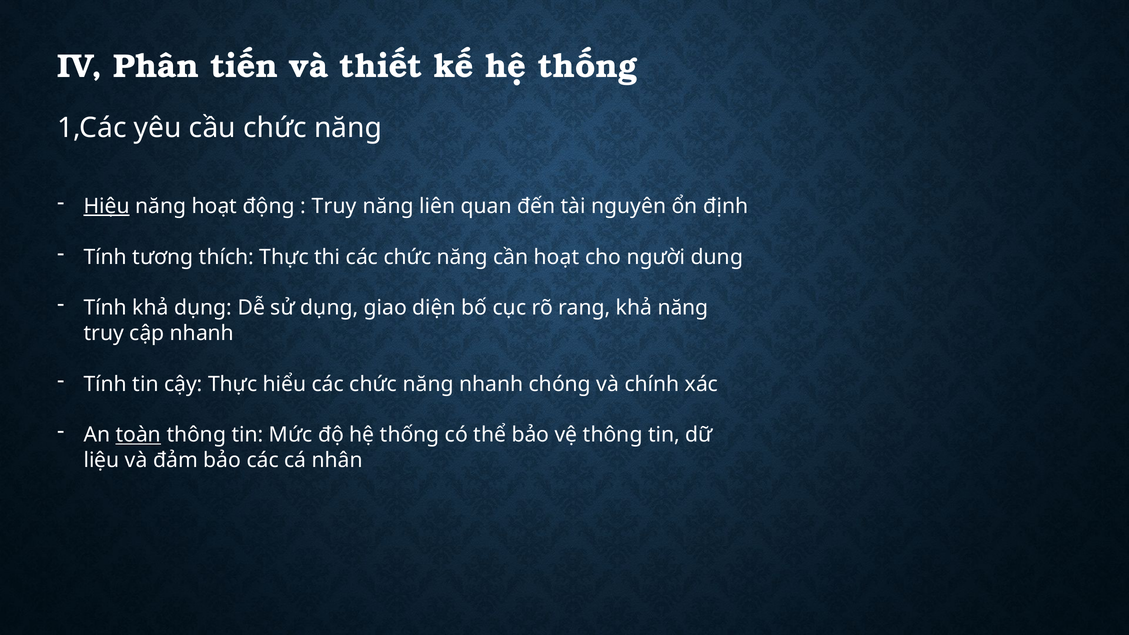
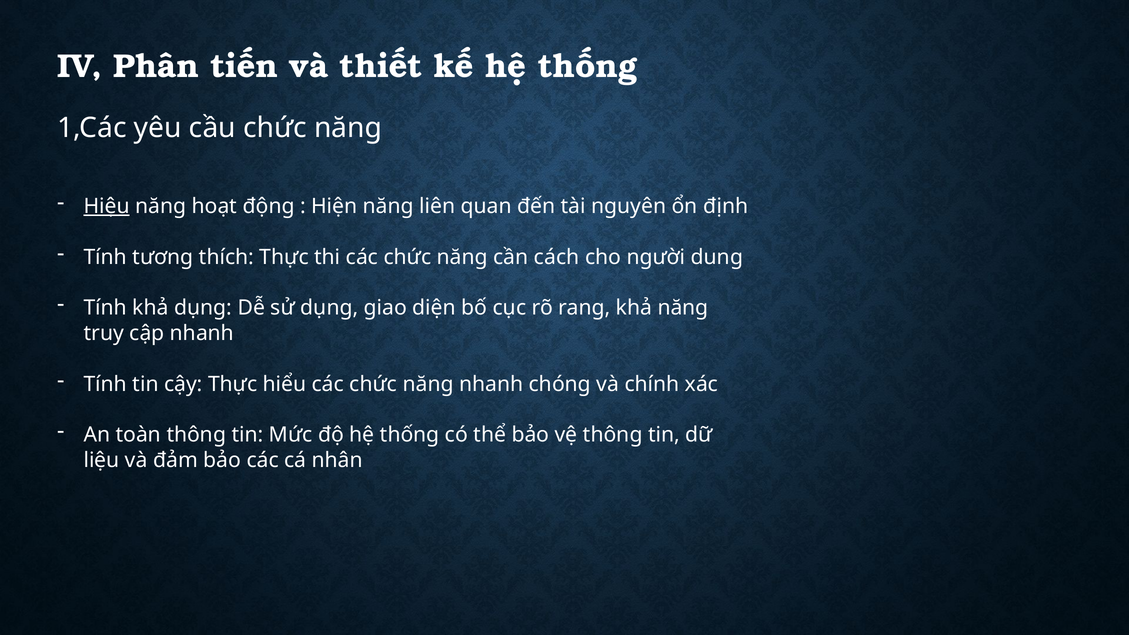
Truy: Truy -> Hiện (334, 206)
cần hoạt: hoạt -> cách (557, 257)
toàn underline: present -> none (138, 435)
